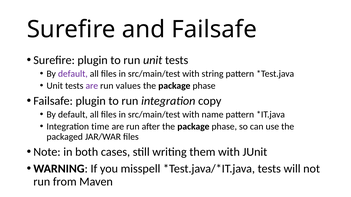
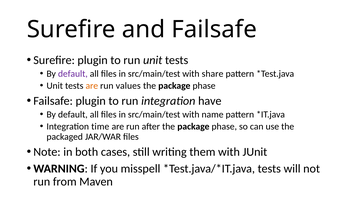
string: string -> share (213, 74)
are colour: purple -> orange (92, 86)
copy: copy -> have (210, 101)
